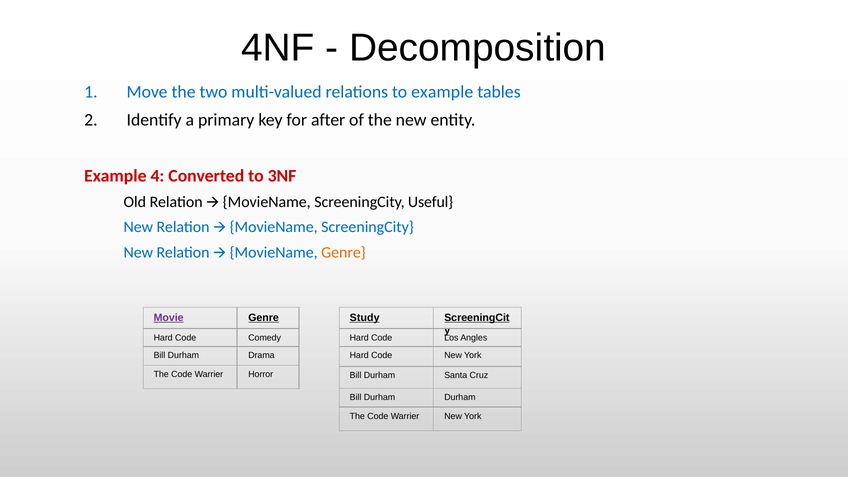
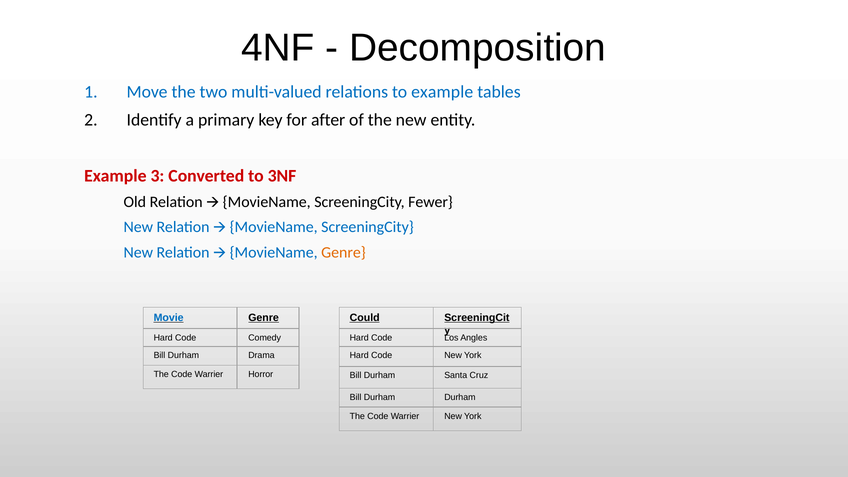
4: 4 -> 3 (157, 176)
Useful: Useful -> Fewer (431, 202)
Movie colour: purple -> blue (169, 318)
Study: Study -> Could (365, 318)
